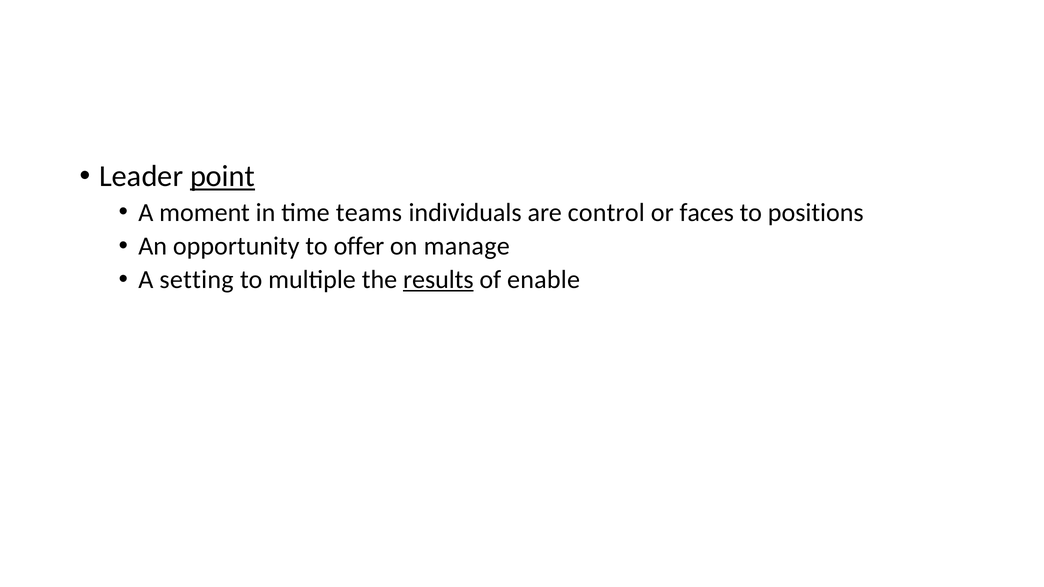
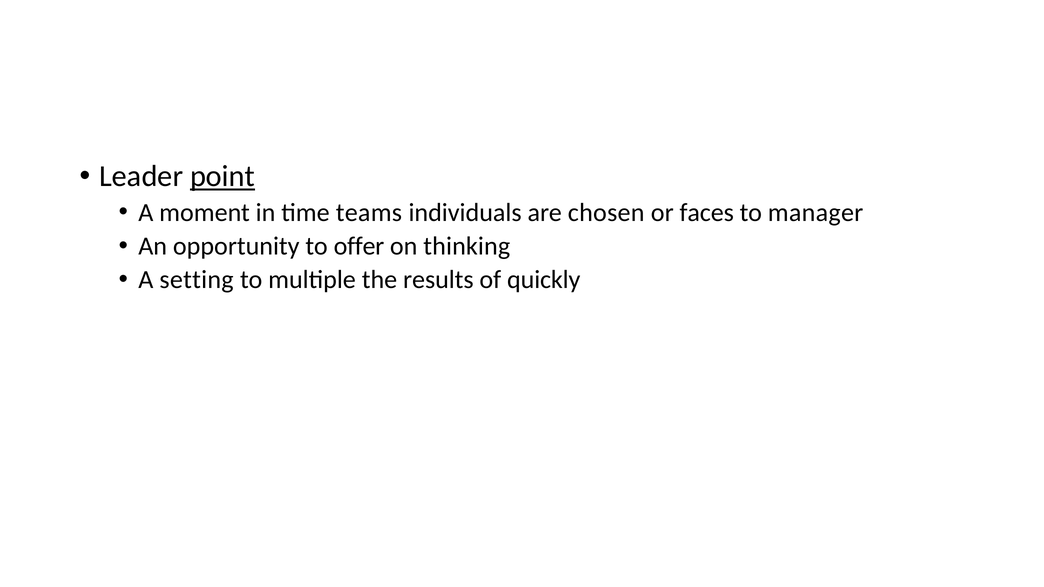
control: control -> chosen (606, 213)
positions: positions -> manager (816, 213)
manage: manage -> thinking (467, 246)
results underline: present -> none (438, 280)
enable: enable -> quickly (544, 280)
